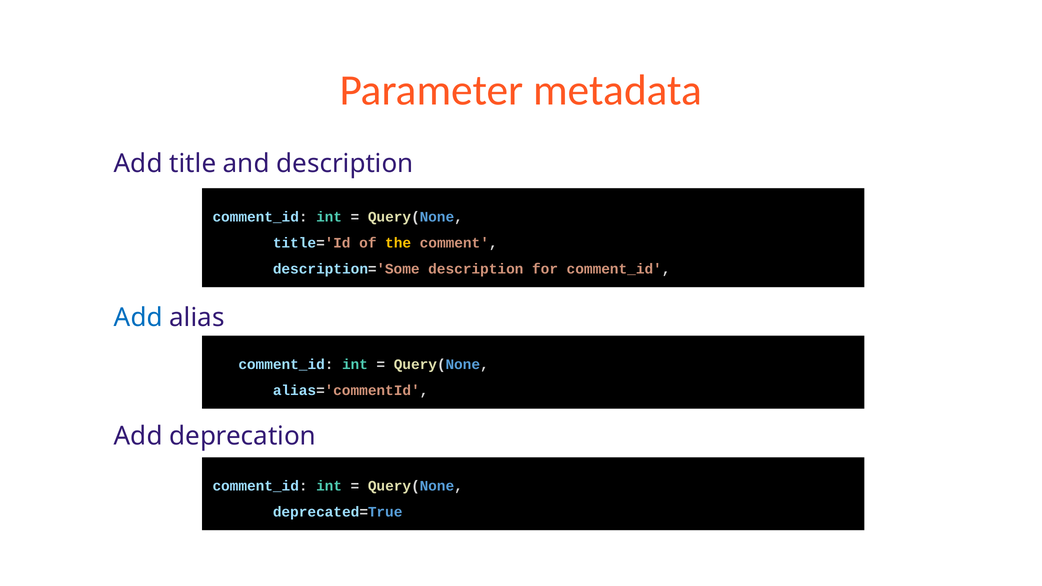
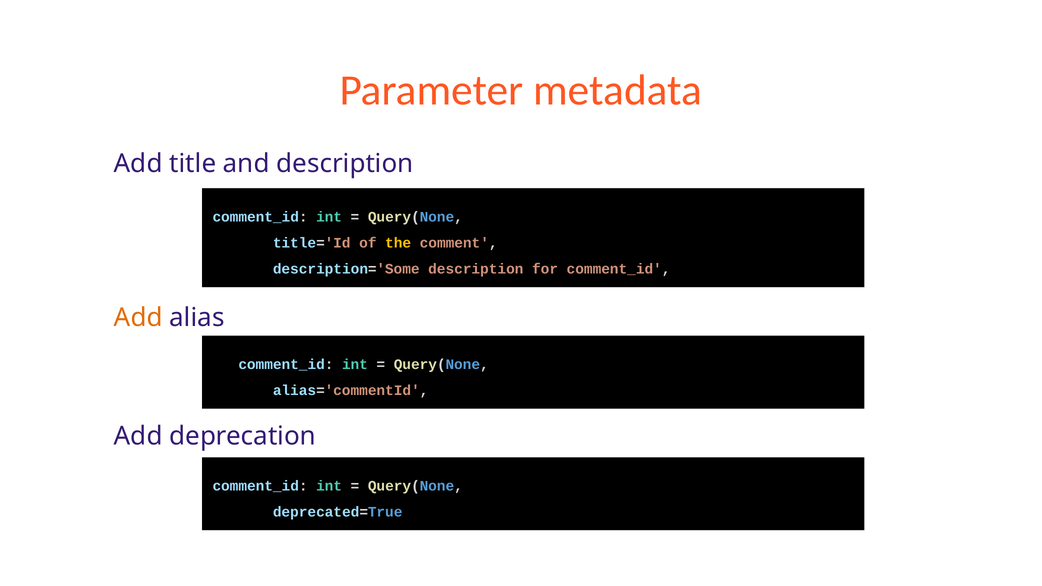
Add colour: blue -> orange (138, 318)
